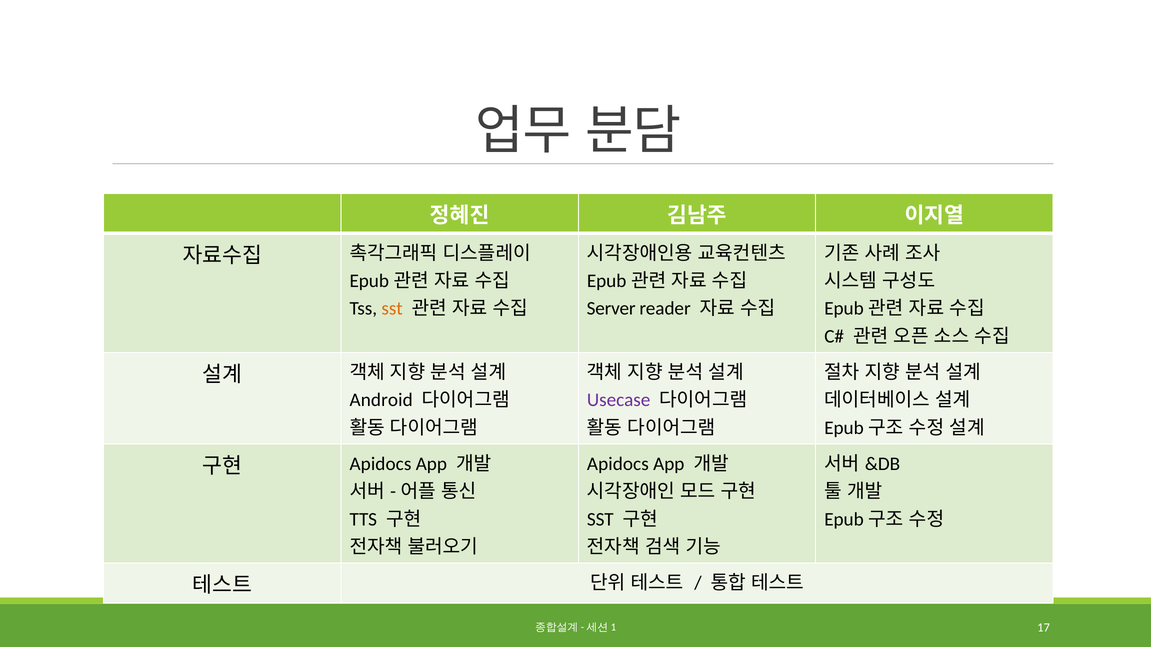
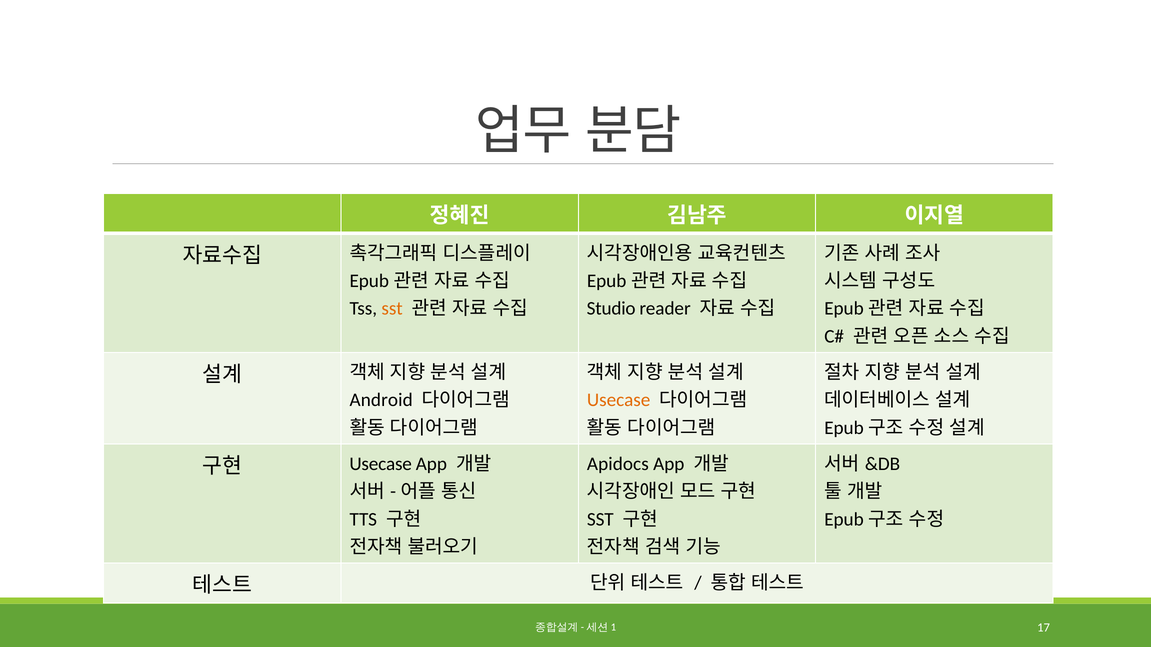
Server: Server -> Studio (611, 309)
Usecase colour: purple -> orange (619, 400)
Apidocs: Apidocs -> Usecase (381, 464)
